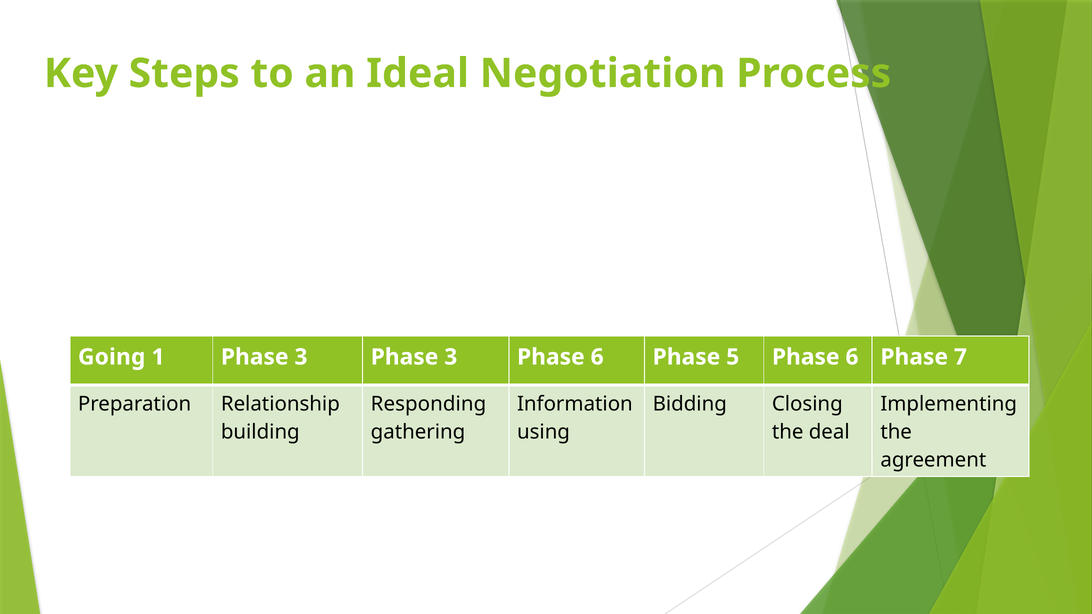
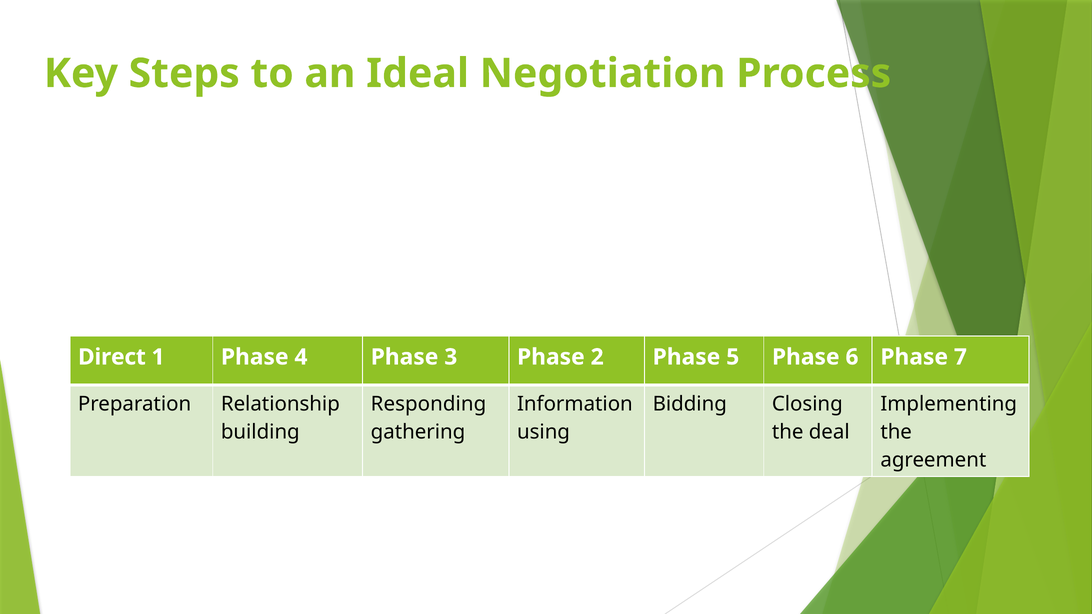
Going: Going -> Direct (112, 357)
1 Phase 3: 3 -> 4 (301, 357)
3 Phase 6: 6 -> 2 (597, 357)
